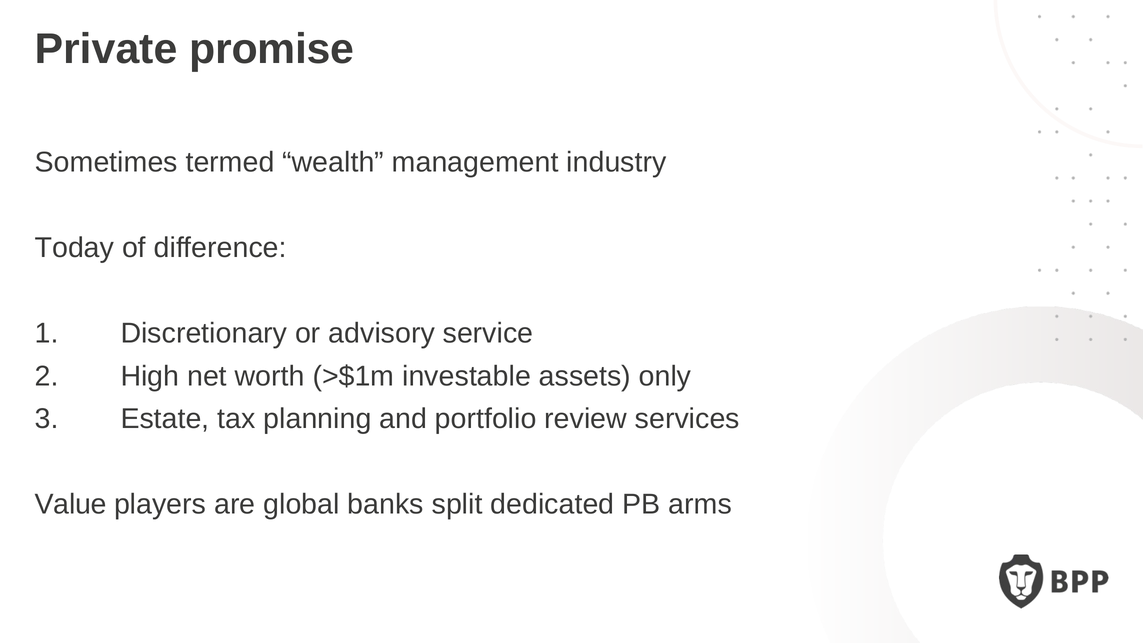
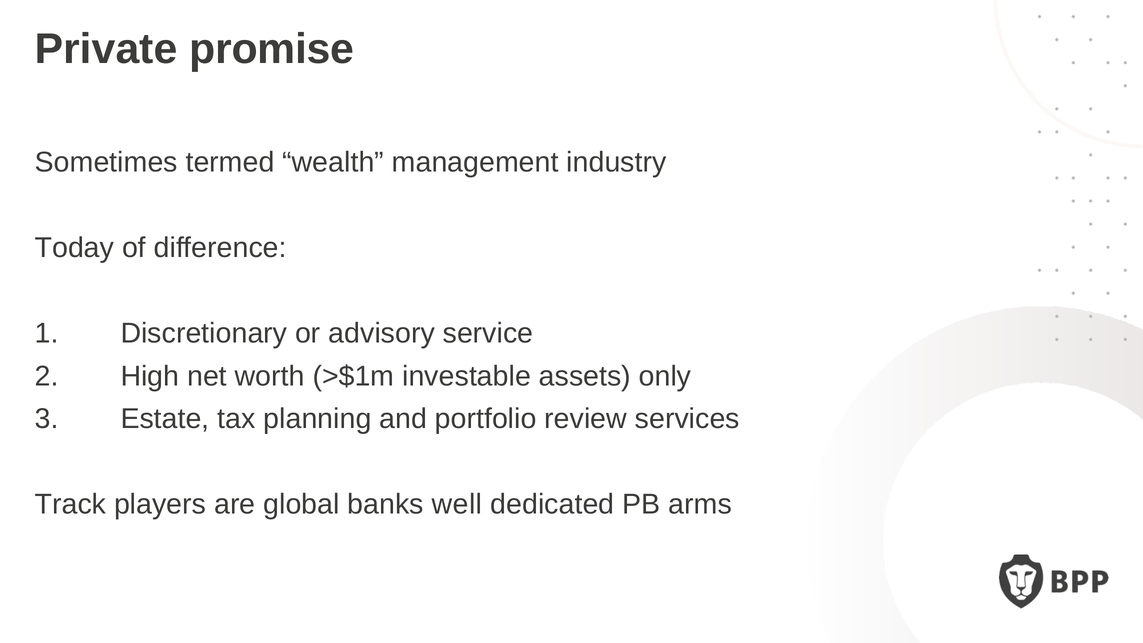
Value: Value -> Track (71, 504)
split: split -> well (457, 504)
